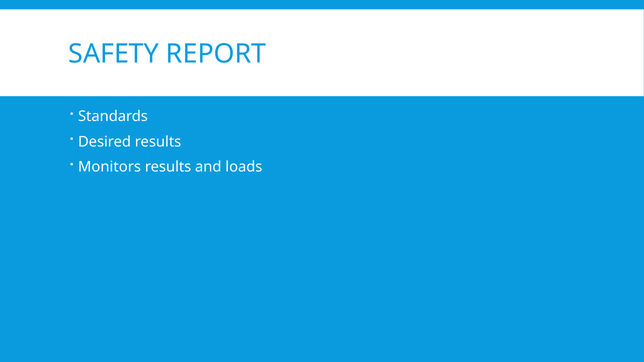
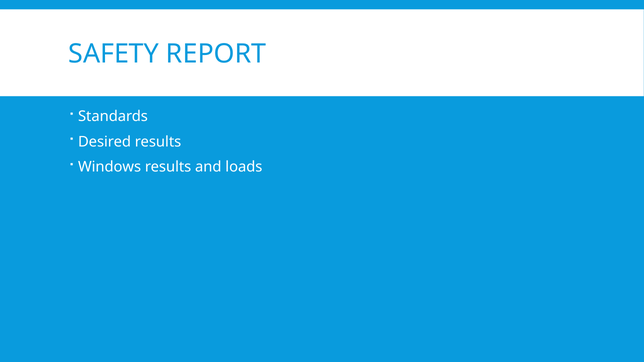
Monitors: Monitors -> Windows (110, 167)
